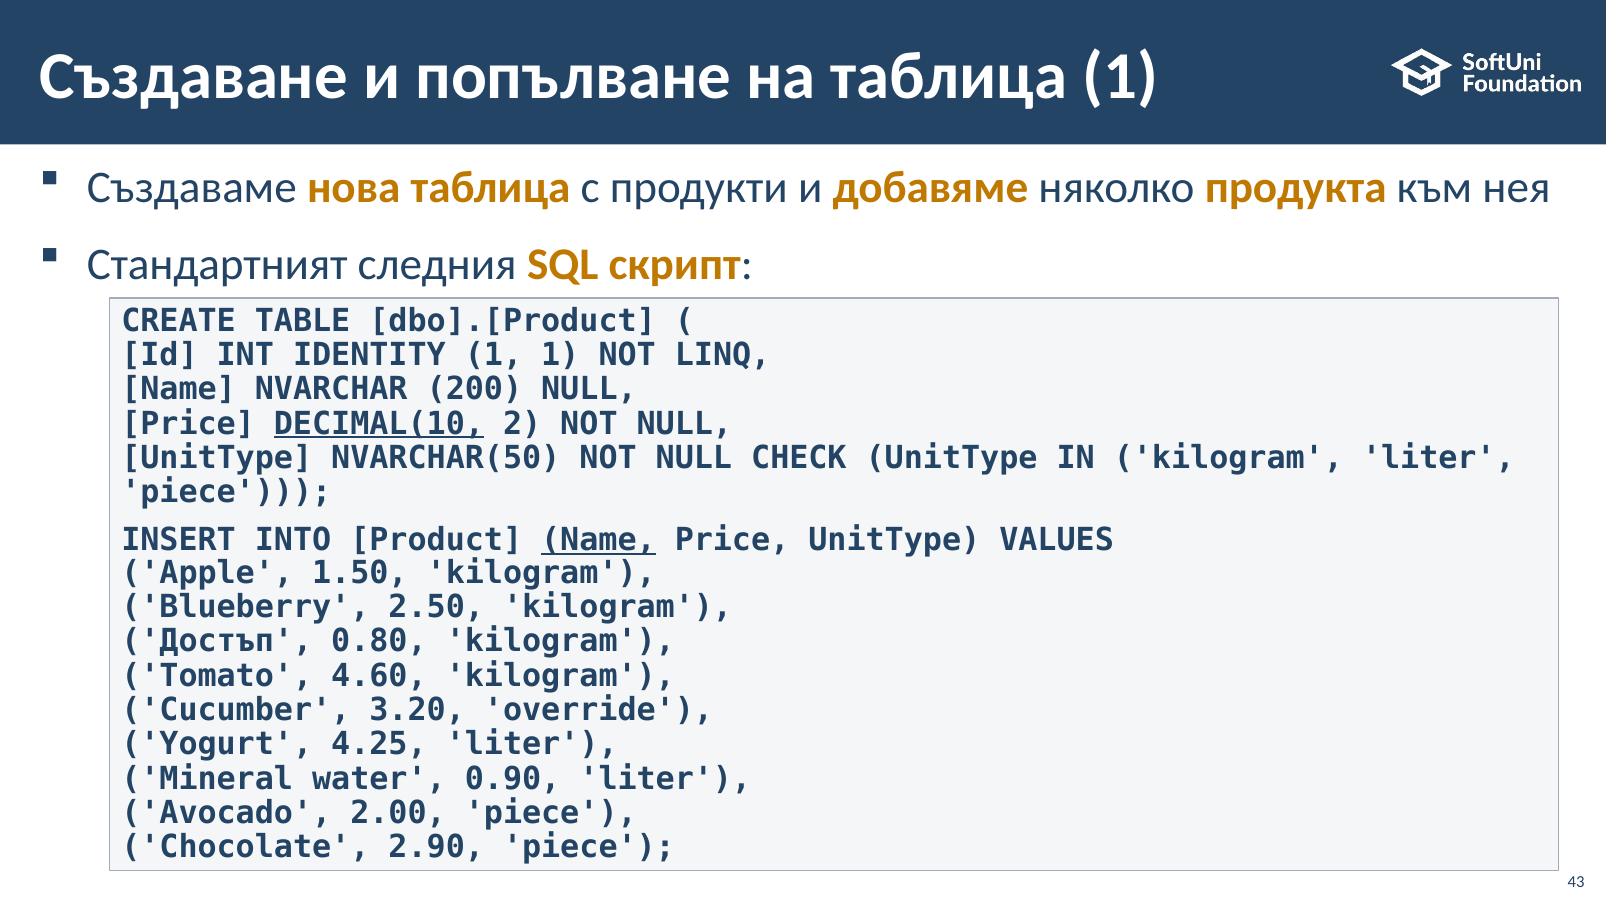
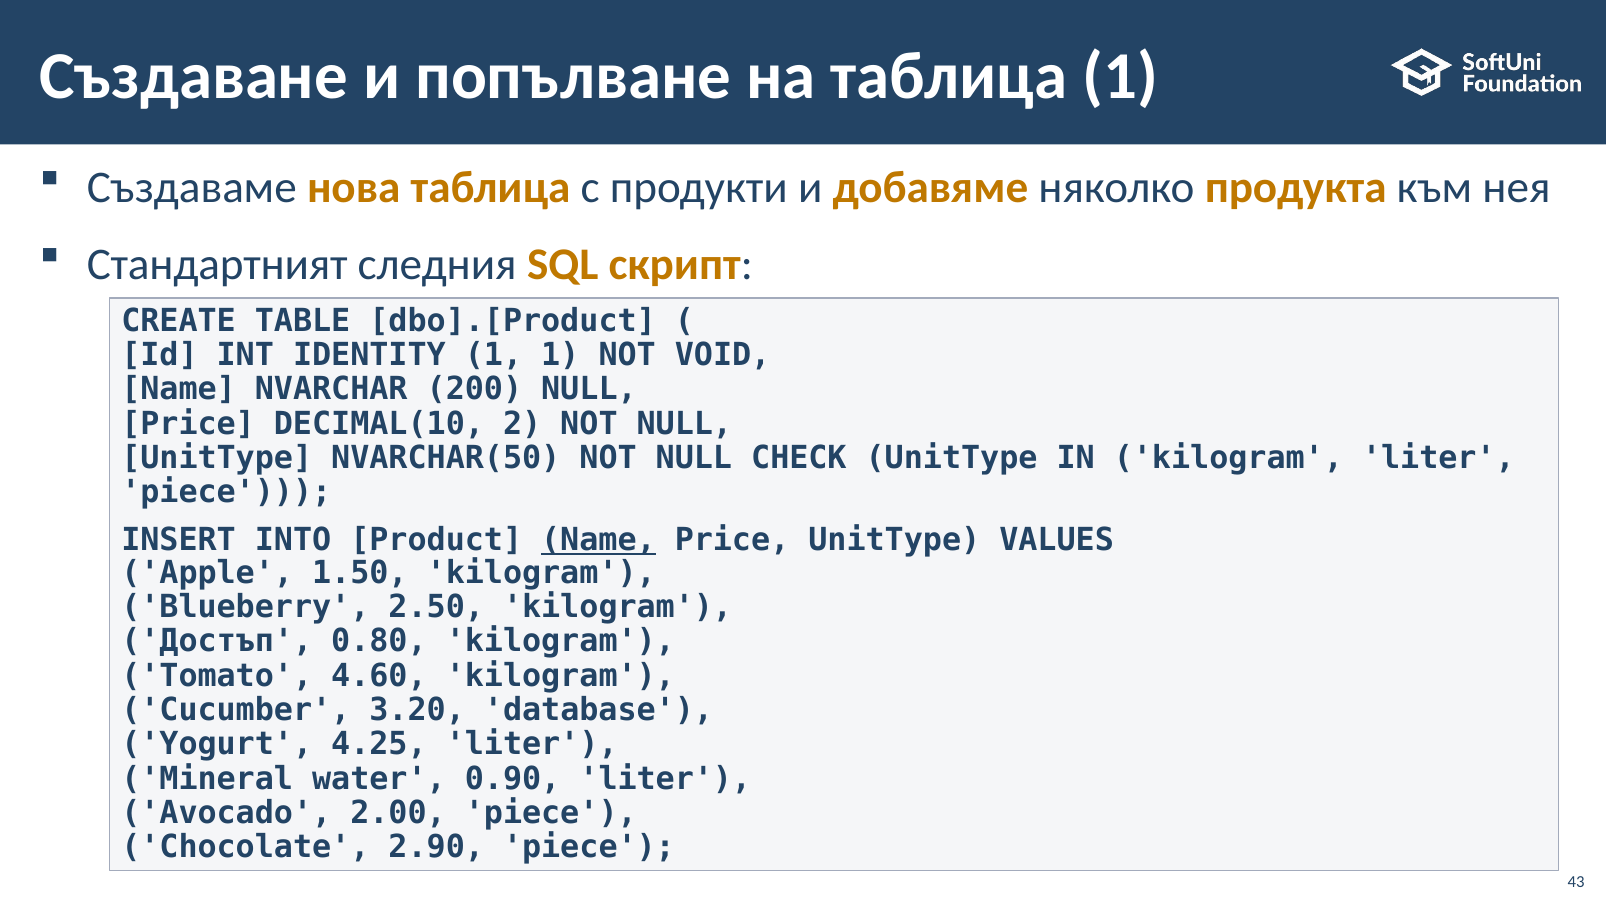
LINQ: LINQ -> VOID (723, 355)
DECIMAL(10 underline: present -> none (379, 423)
override: override -> database (598, 709)
